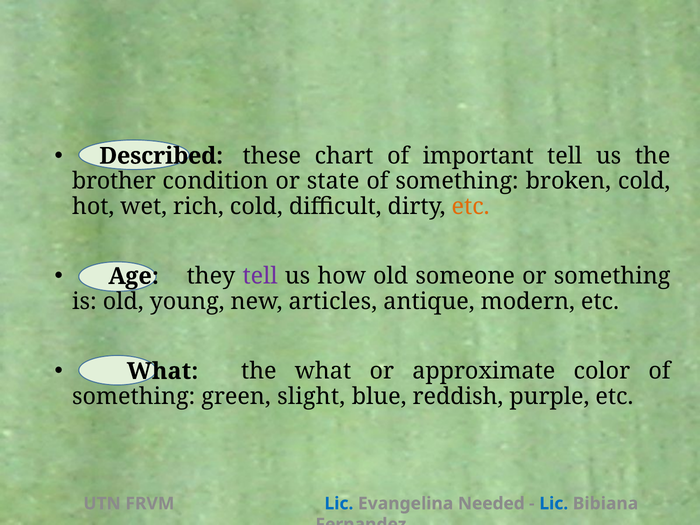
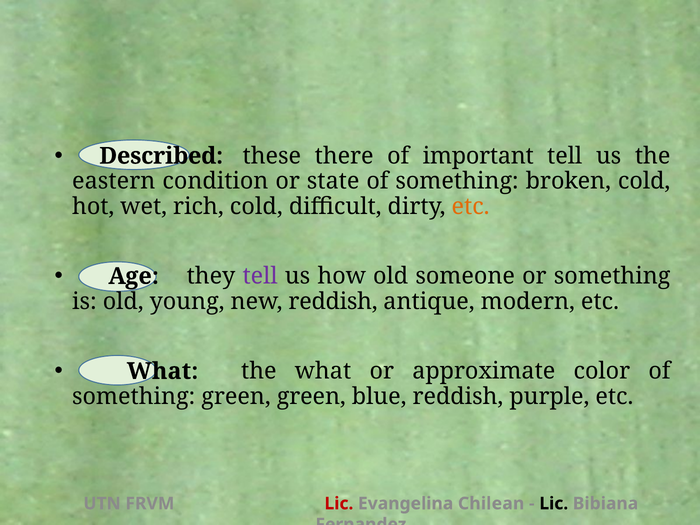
chart: chart -> there (344, 156)
brother: brother -> eastern (114, 181)
new articles: articles -> reddish (333, 301)
green slight: slight -> green (311, 396)
Lic colour: blue -> red (339, 504)
Needed: Needed -> Chilean (491, 504)
Lic colour: blue -> black (554, 504)
